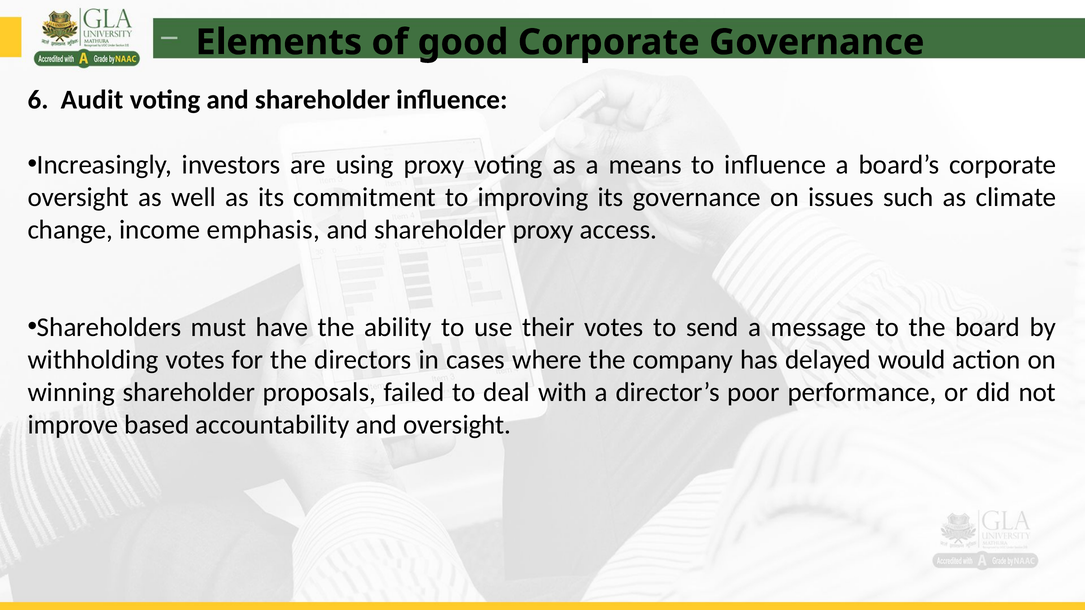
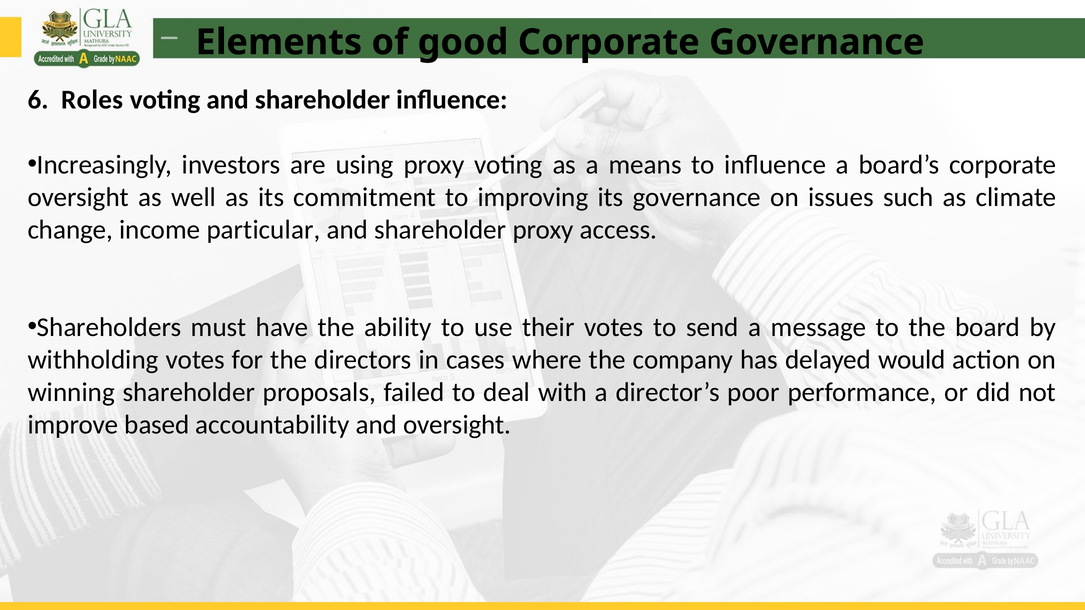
Audit: Audit -> Roles (92, 100)
emphasis: emphasis -> particular (263, 230)
